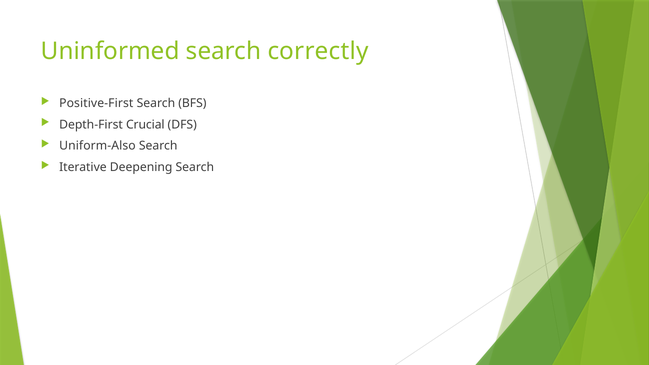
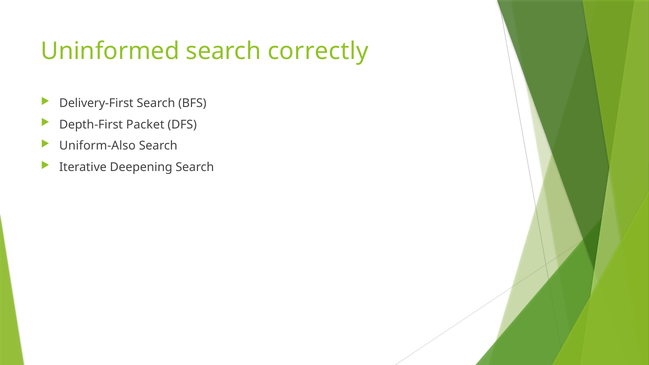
Positive-First: Positive-First -> Delivery-First (96, 103)
Crucial: Crucial -> Packet (145, 125)
